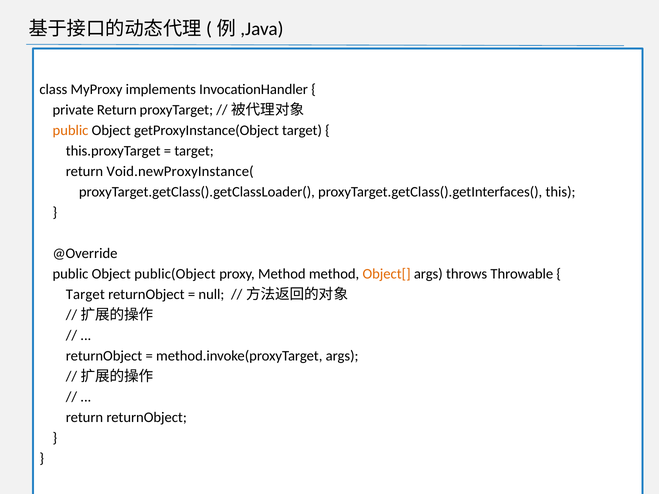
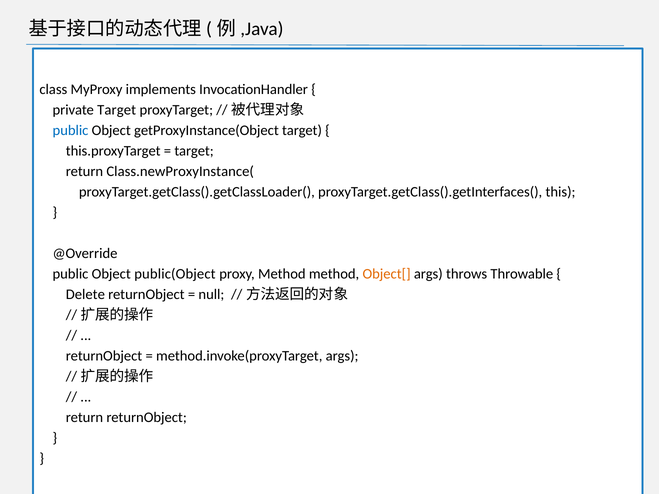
private Return: Return -> Target (117, 110)
public colour: orange -> blue (71, 131)
Void.newProxyInstance(: Void.newProxyInstance( -> Class.newProxyInstance( (180, 172)
Target: Target -> Delete (85, 295)
